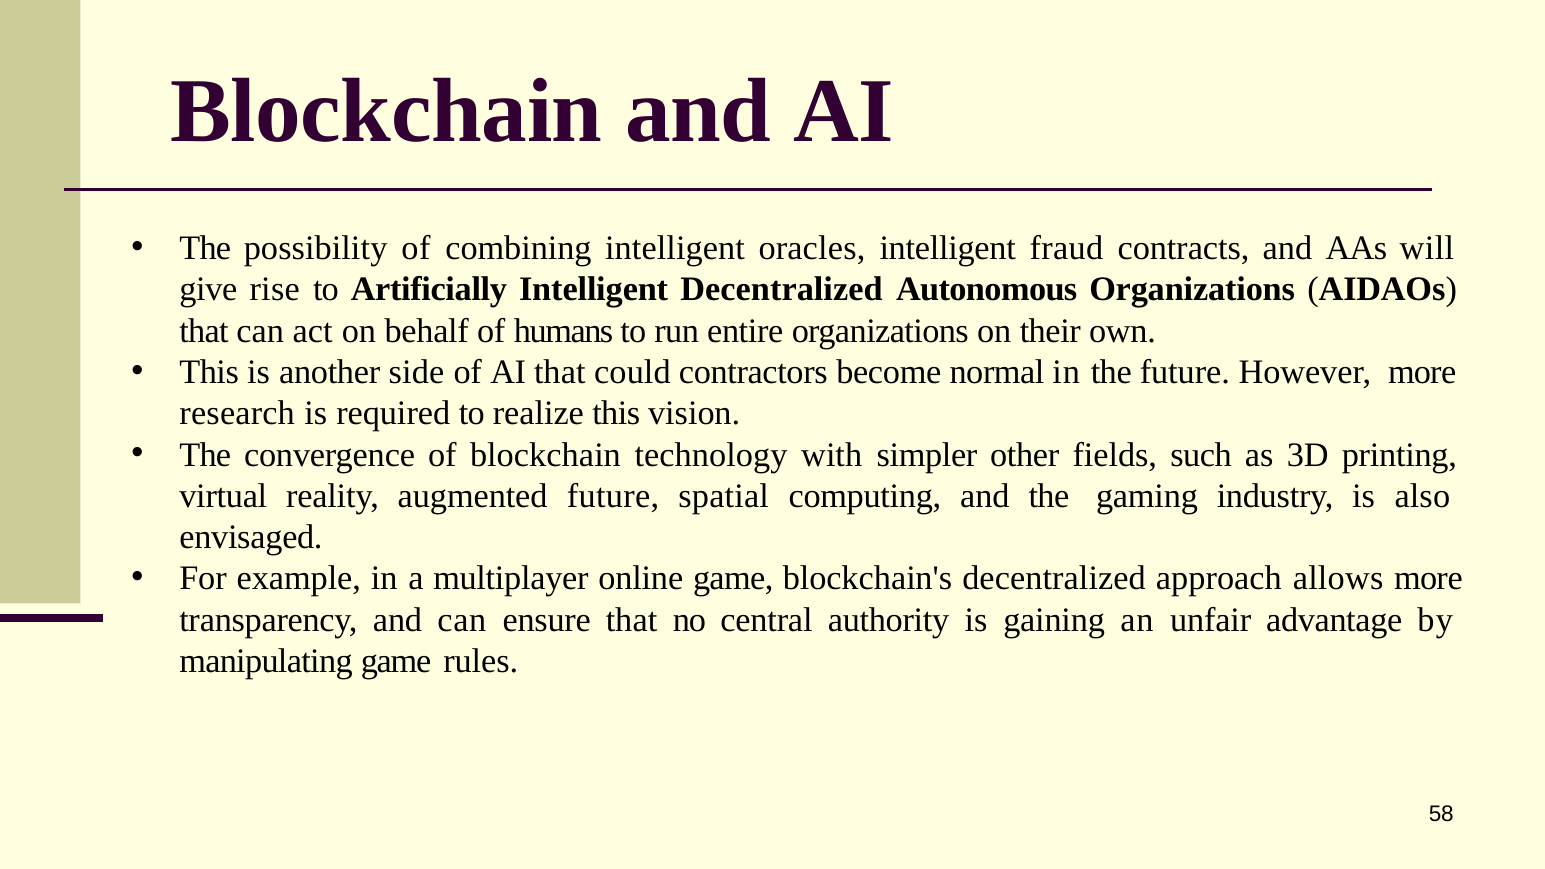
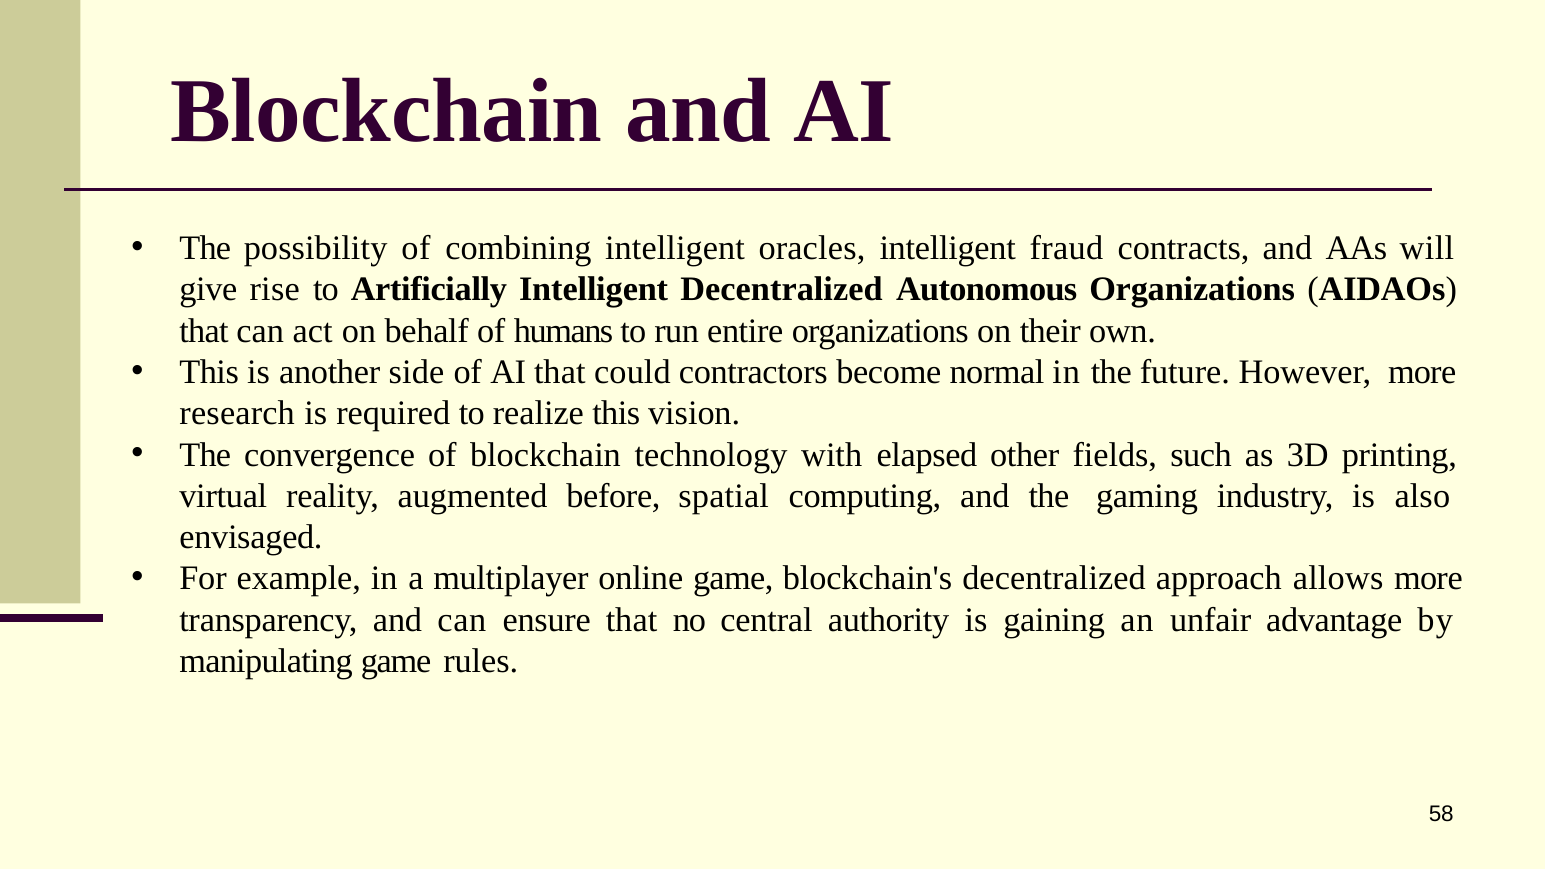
simpler: simpler -> elapsed (927, 455)
augmented future: future -> before (613, 496)
